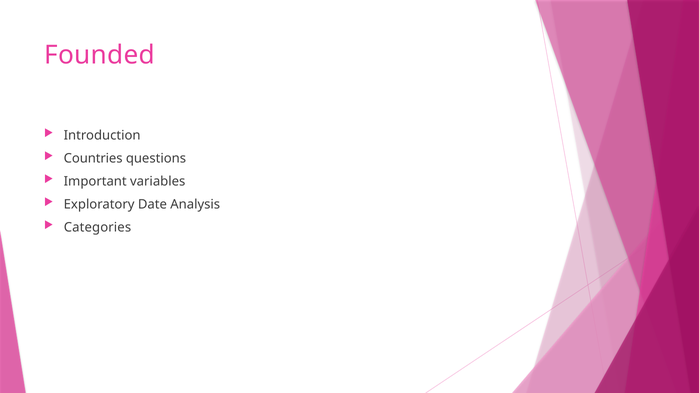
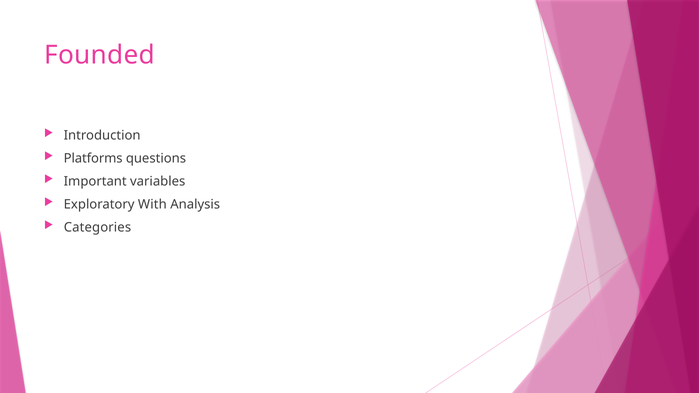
Countries: Countries -> Platforms (93, 158)
Date: Date -> With (152, 204)
